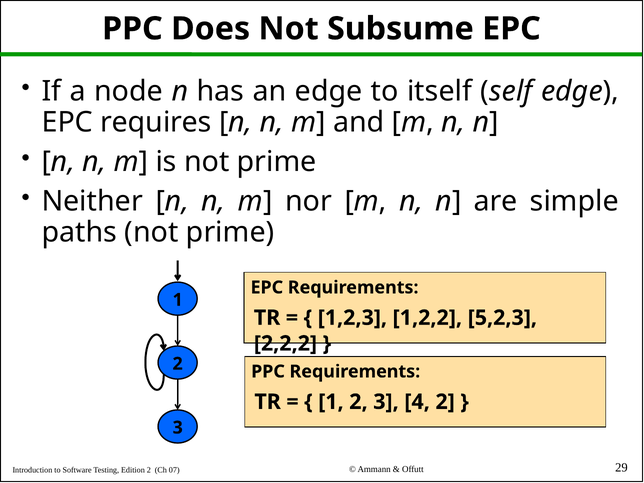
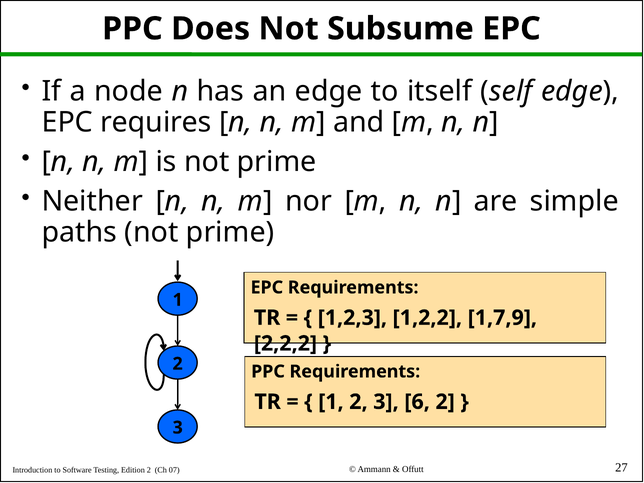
5,2,3: 5,2,3 -> 1,7,9 (502, 318)
4: 4 -> 6 (417, 402)
29: 29 -> 27 (622, 468)
